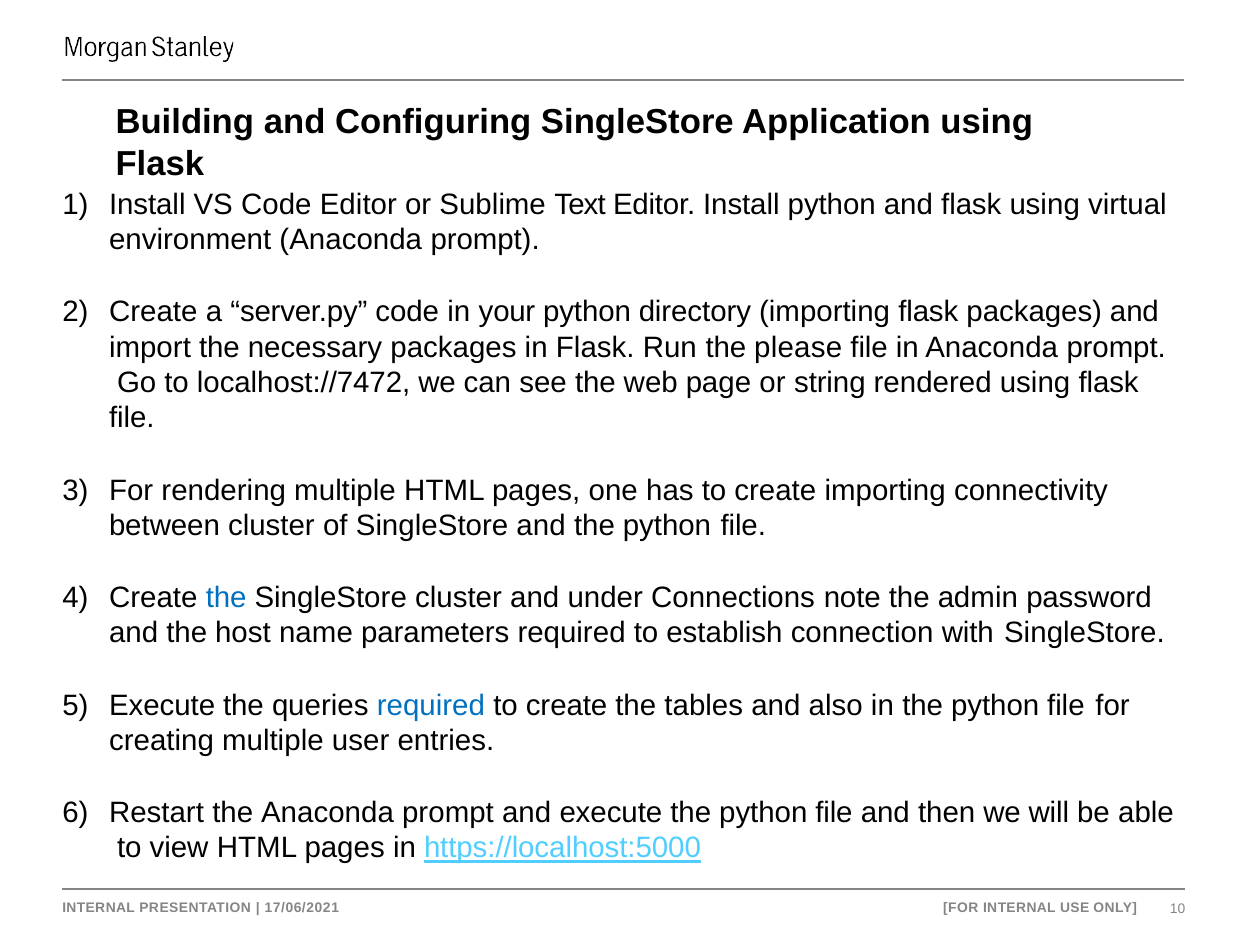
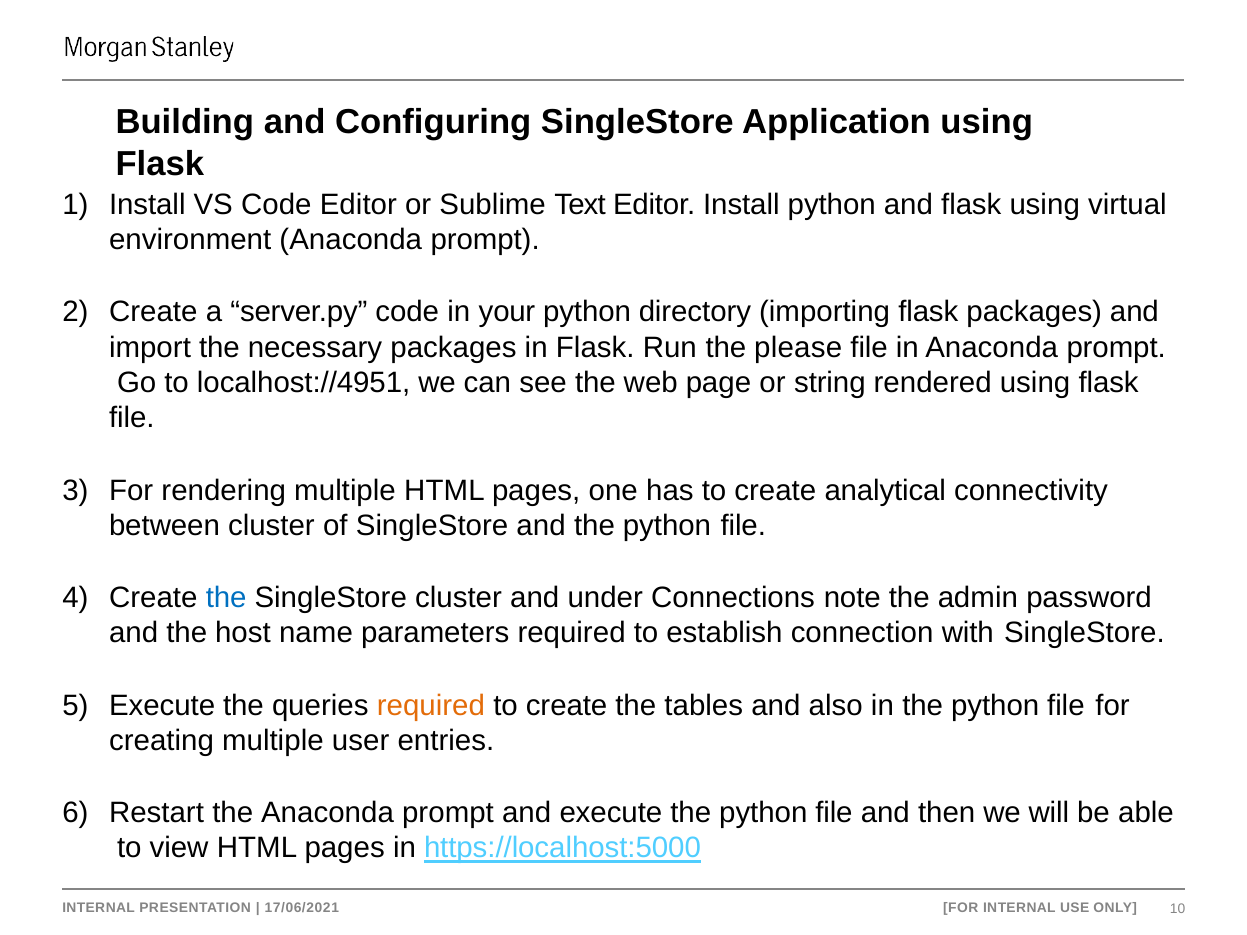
localhost://7472: localhost://7472 -> localhost://4951 (304, 383)
create importing: importing -> analytical (885, 490)
required colour: blue -> orange (431, 705)
